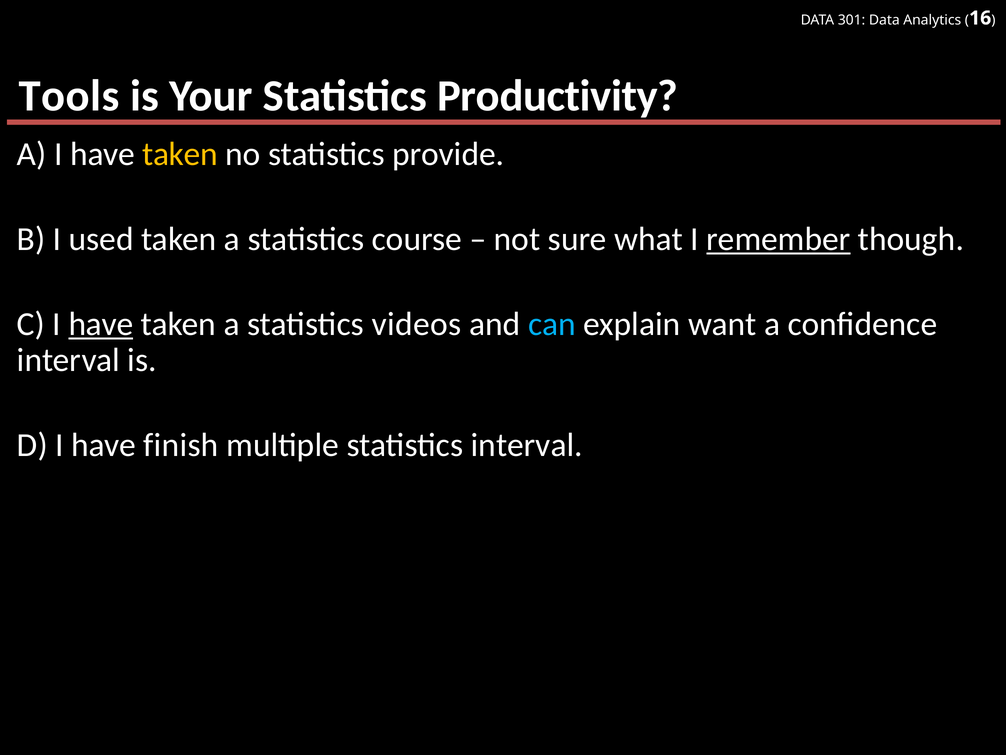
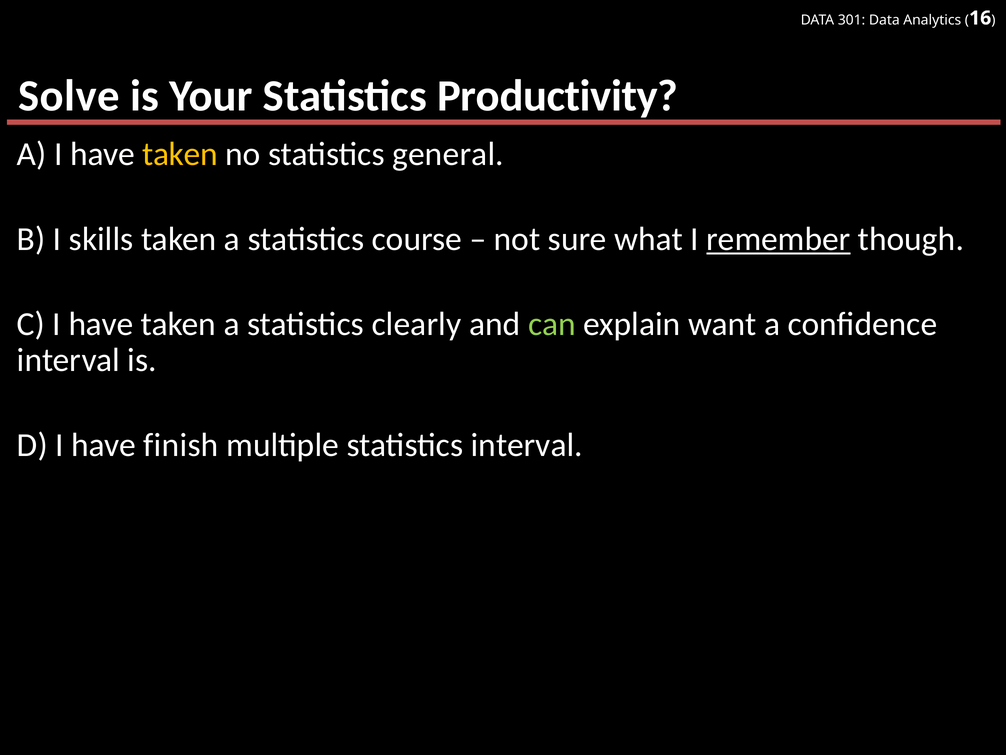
Tools: Tools -> Solve (69, 96)
provide: provide -> general (448, 154)
used: used -> skills (101, 239)
have underline: present -> none (101, 324)
videos: videos -> clearly (416, 324)
can colour: light blue -> light green (552, 324)
